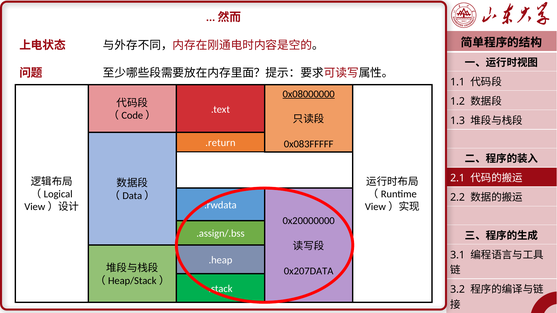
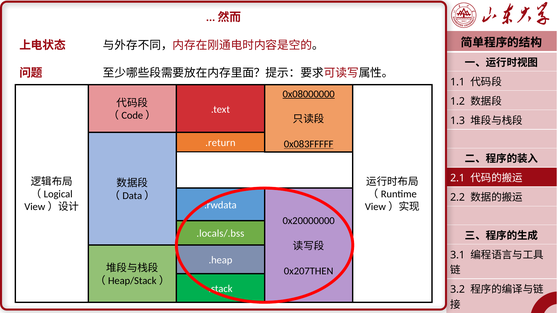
0x083FFFFF underline: none -> present (309, 144)
.assign/.bss: .assign/.bss -> .locals/.bss (220, 234)
0x207DATA: 0x207DATA -> 0x207THEN (309, 271)
